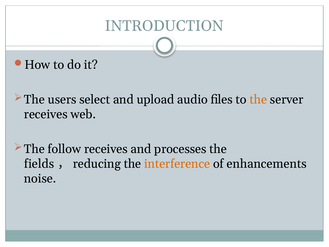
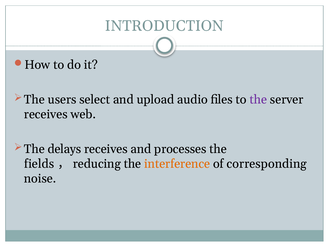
the colour: orange -> purple (258, 99)
follow: follow -> delays (64, 149)
enhancements: enhancements -> corresponding (267, 164)
